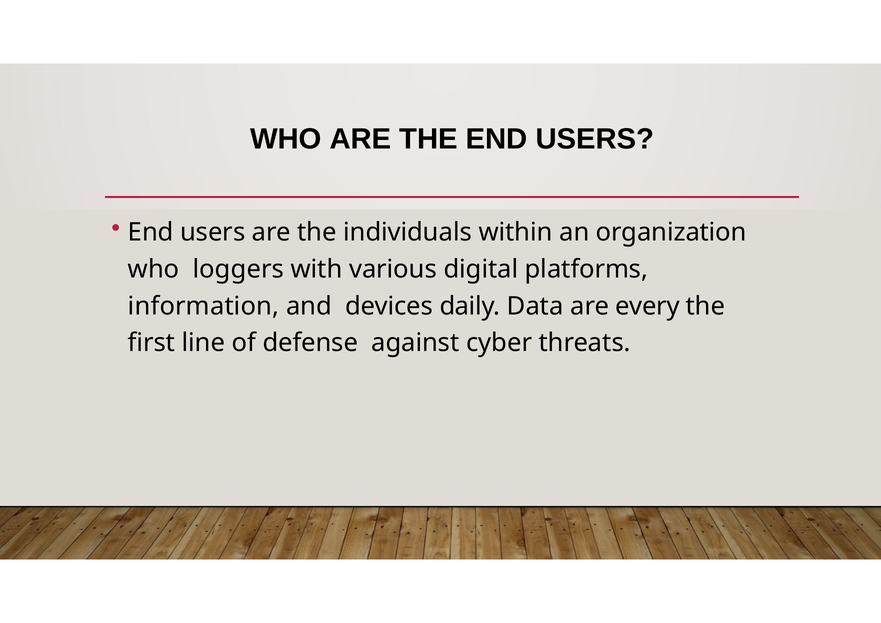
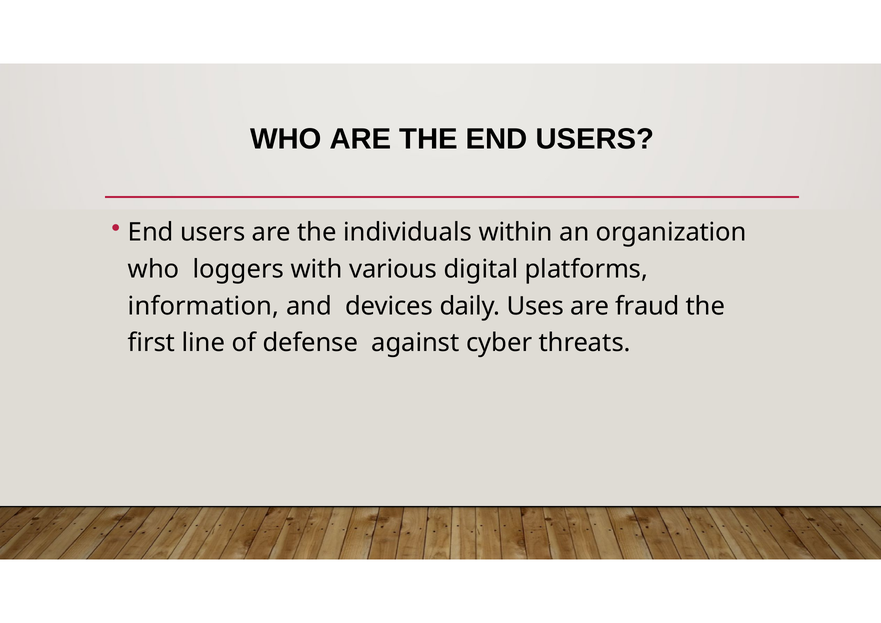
Data: Data -> Uses (535, 306)
every: every -> fraud (647, 306)
